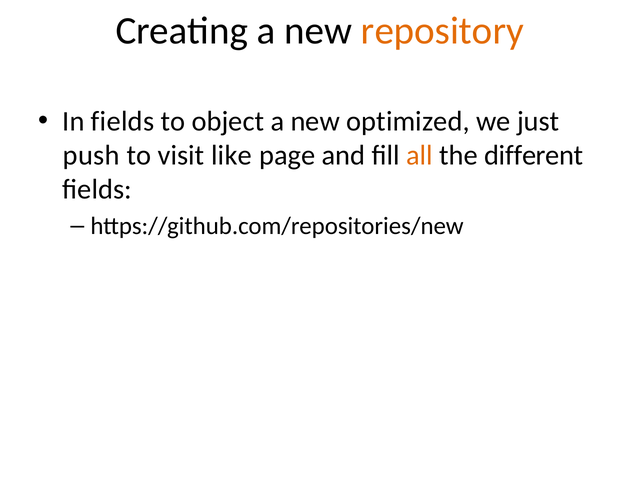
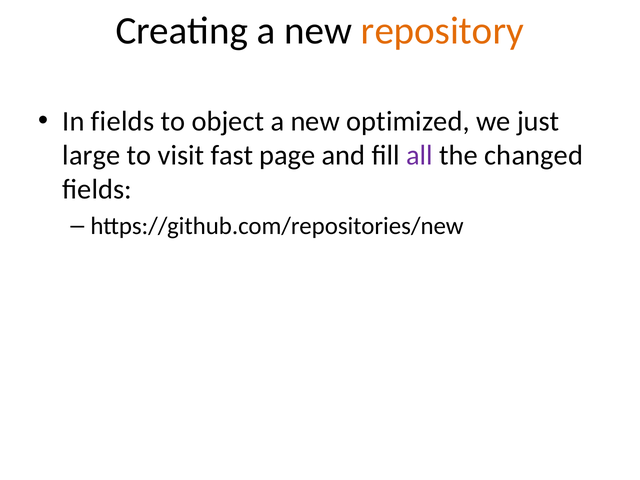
push: push -> large (91, 155)
like: like -> fast (232, 155)
all colour: orange -> purple (419, 155)
different: different -> changed (534, 155)
